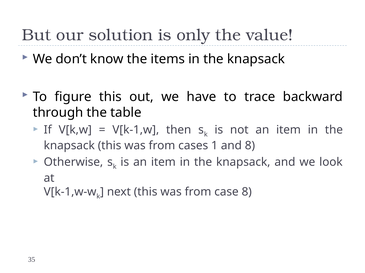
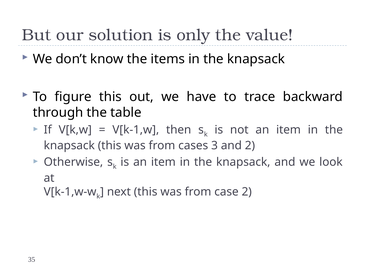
1: 1 -> 3 (215, 146)
and 8: 8 -> 2 (250, 146)
case 8: 8 -> 2 (247, 192)
